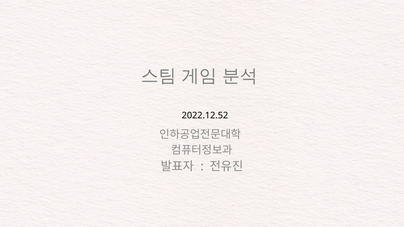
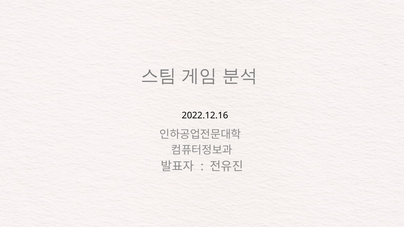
2022.12.52: 2022.12.52 -> 2022.12.16 (205, 116)
